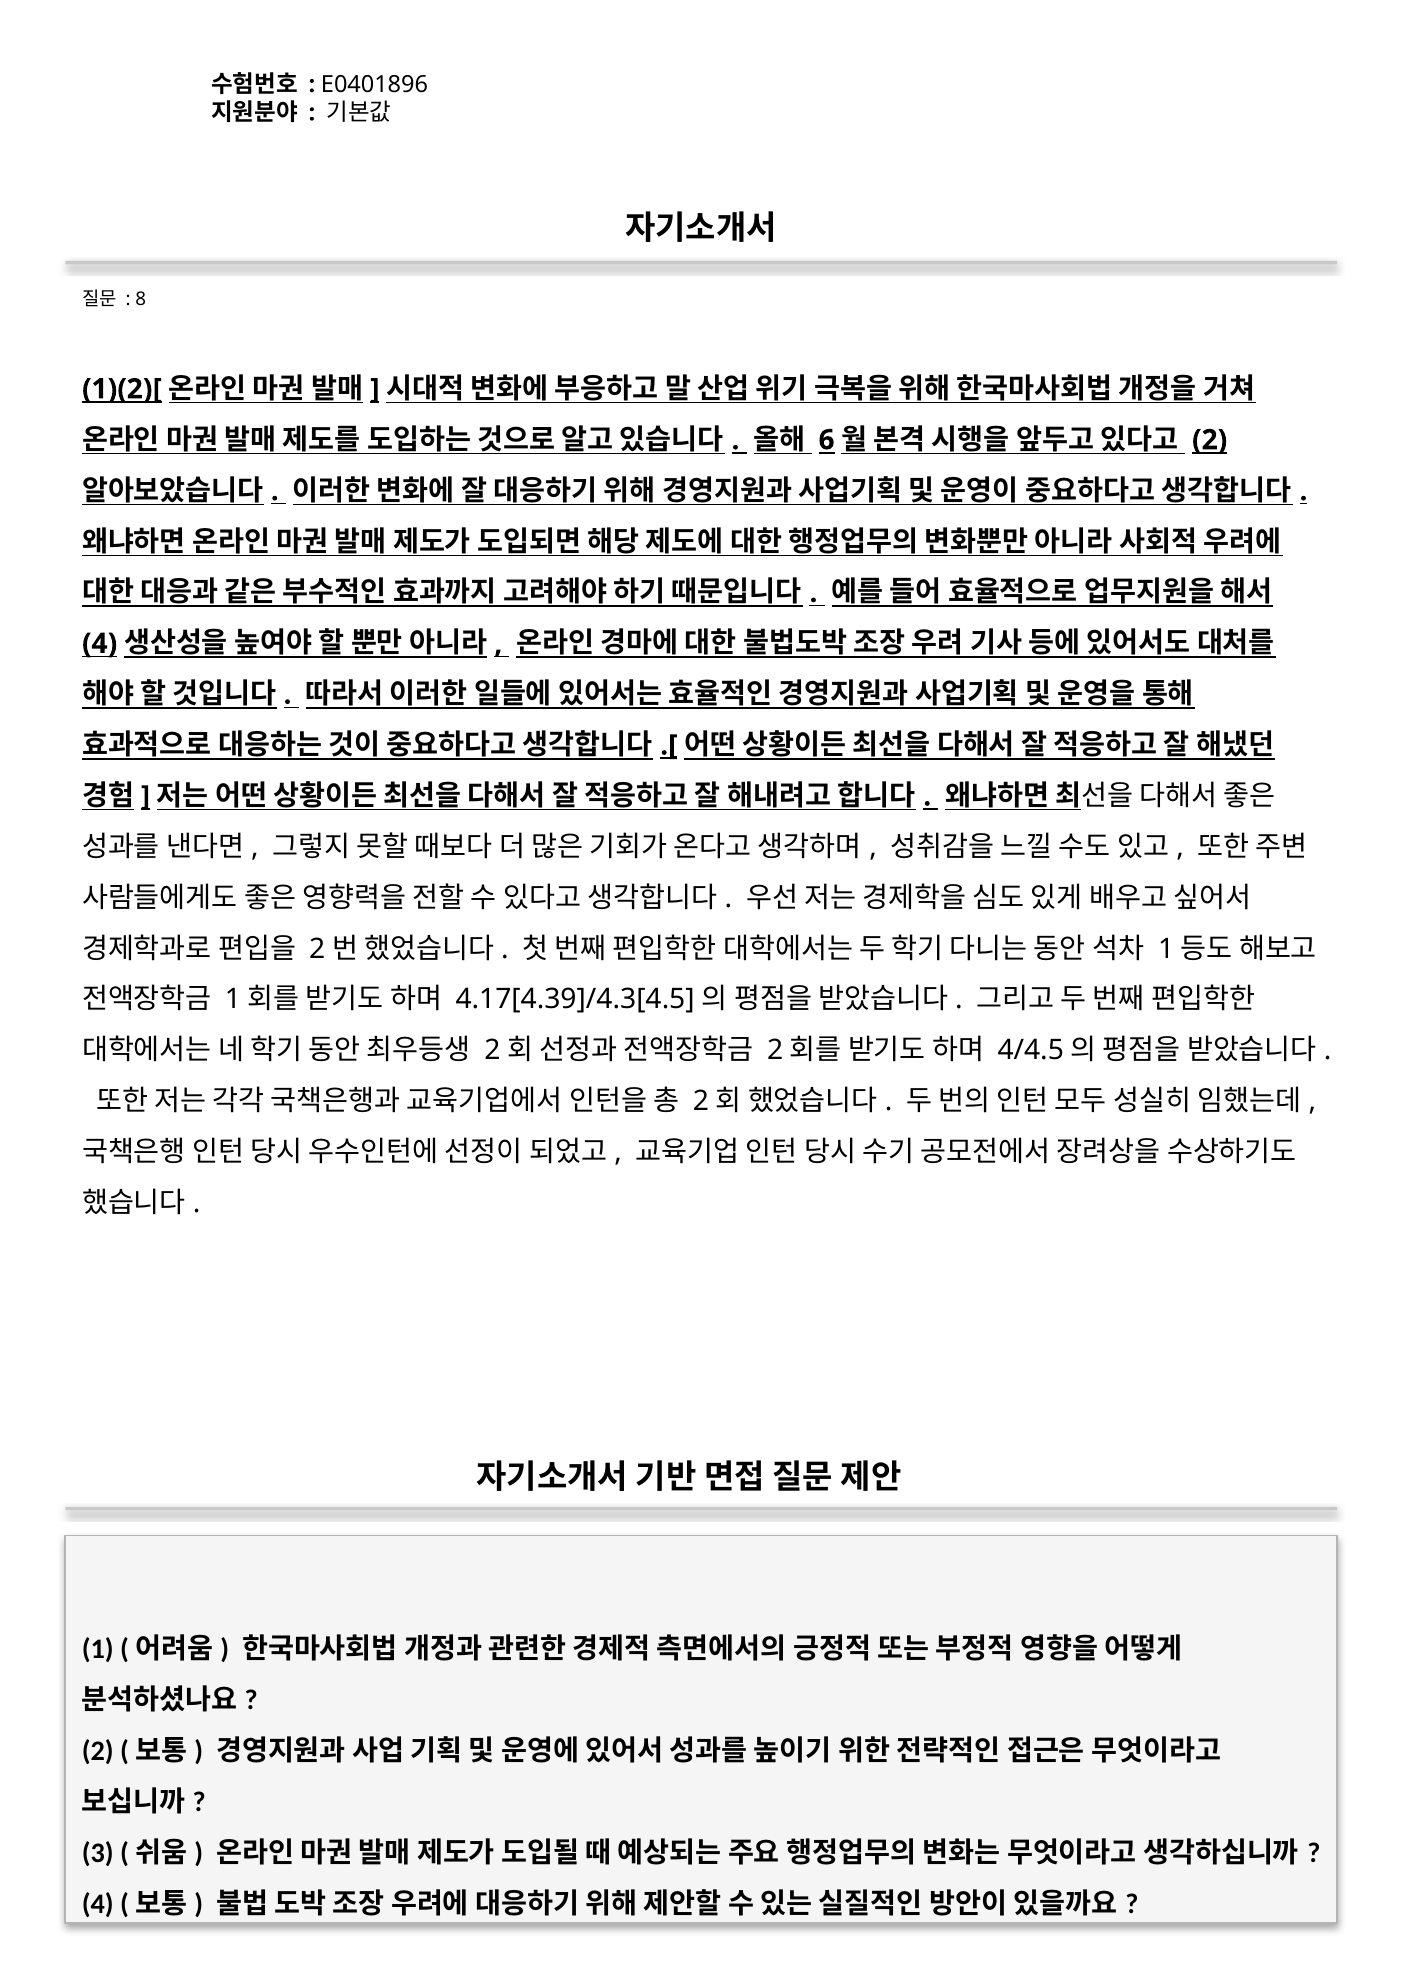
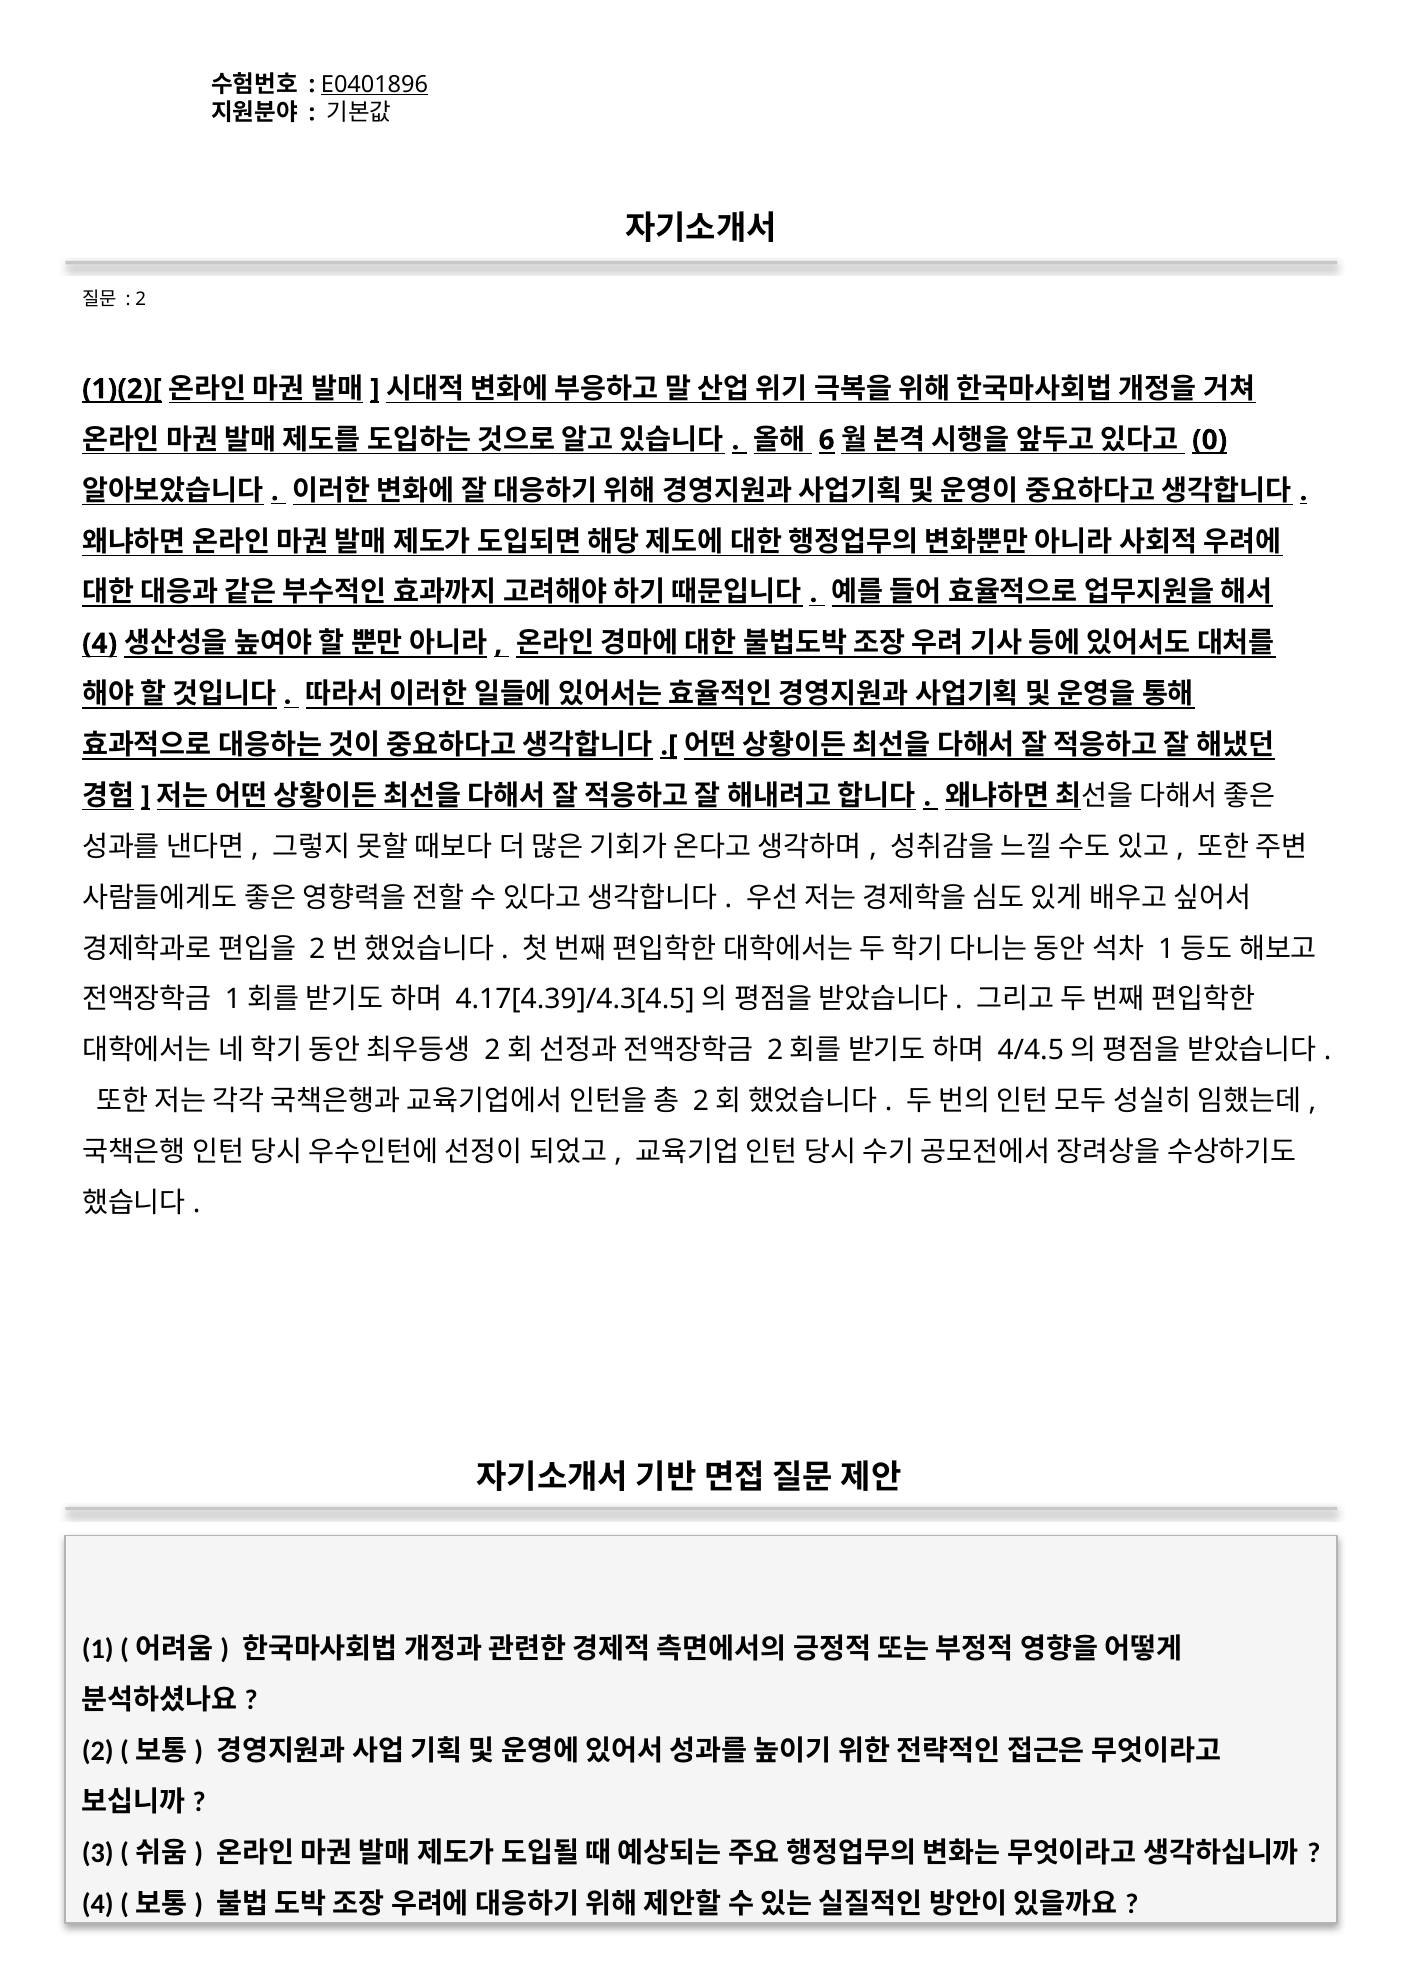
E0401896 underline: none -> present (375, 84)
8: 8 -> 2 (141, 299)
2: 2 -> 0 (1210, 440)
